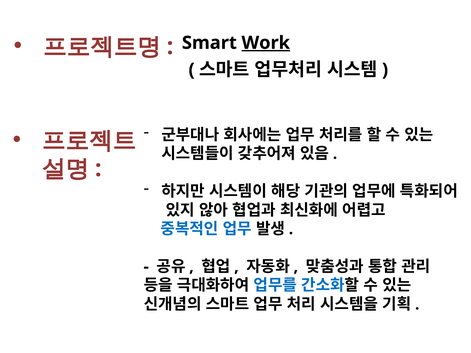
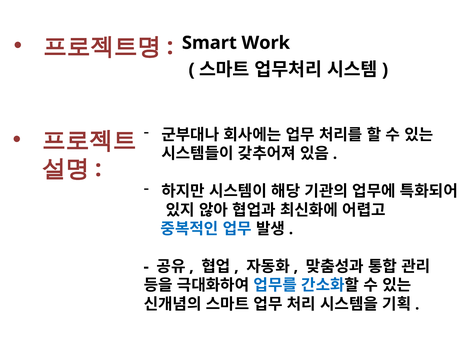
Work underline: present -> none (266, 43)
